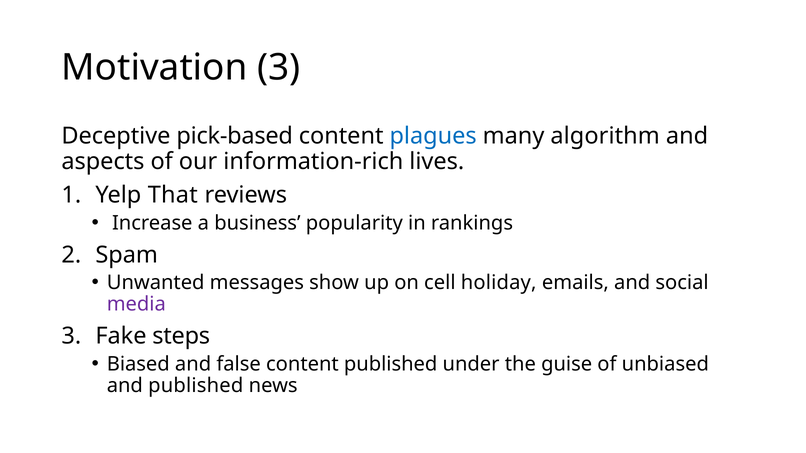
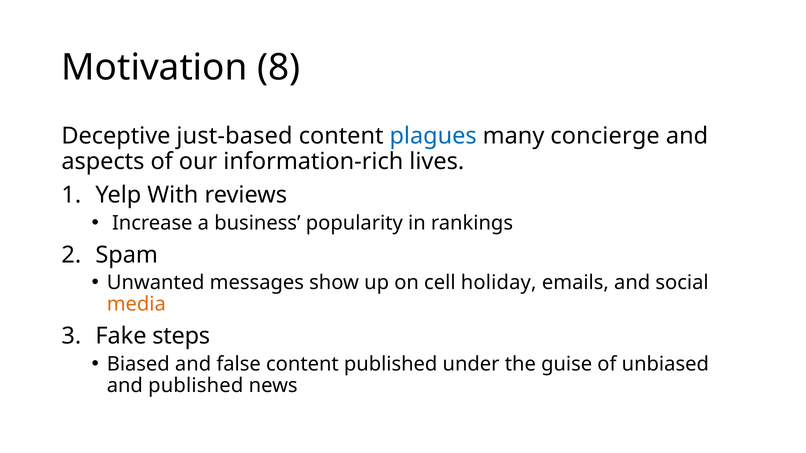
Motivation 3: 3 -> 8 (279, 68)
pick-based: pick-based -> just-based (234, 136)
algorithm: algorithm -> concierge (605, 136)
That: That -> With (173, 195)
media colour: purple -> orange (136, 305)
